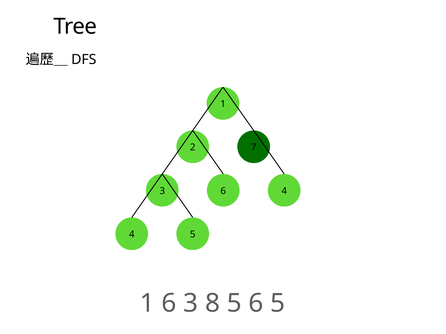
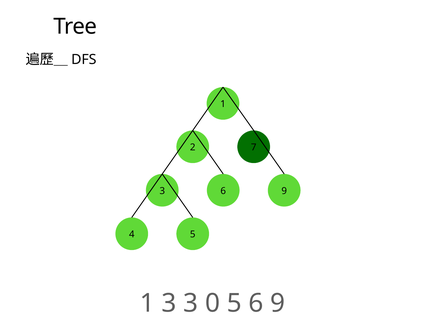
3 4: 4 -> 9 (284, 191)
1 6: 6 -> 3 (169, 304)
8: 8 -> 0 (213, 304)
6 5: 5 -> 9 (278, 304)
